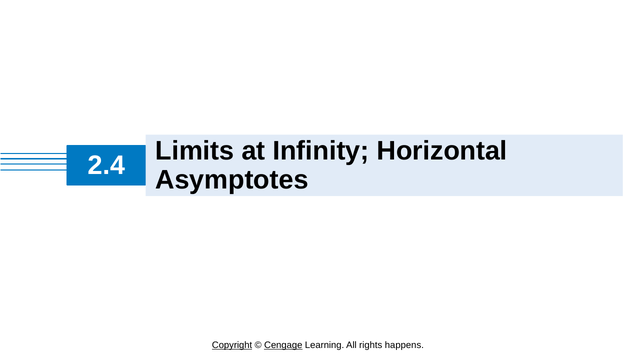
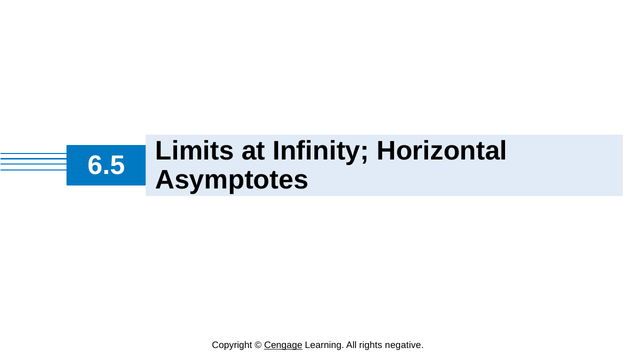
2.4: 2.4 -> 6.5 (106, 165)
Copyright underline: present -> none (232, 345)
happens: happens -> negative (404, 345)
